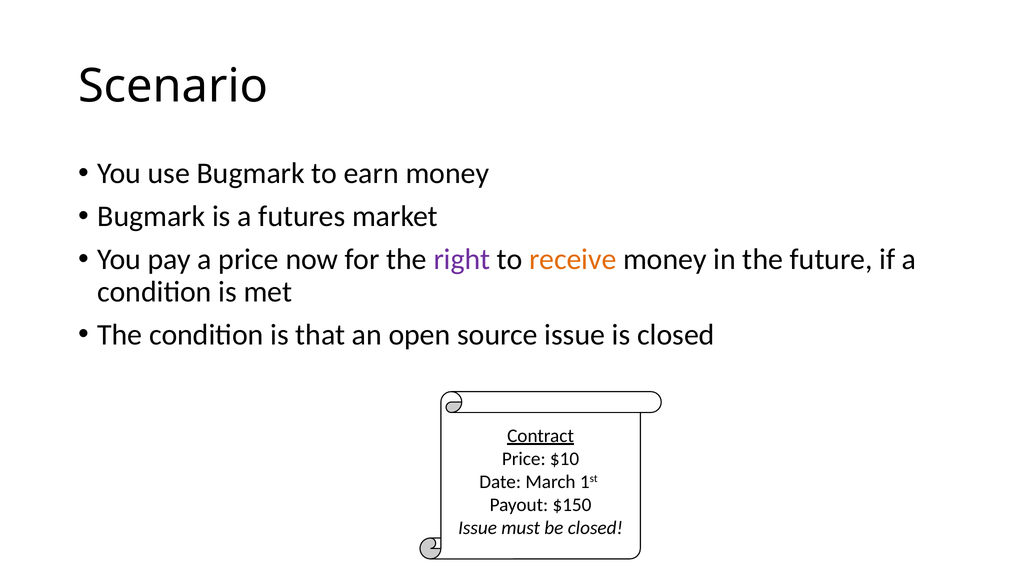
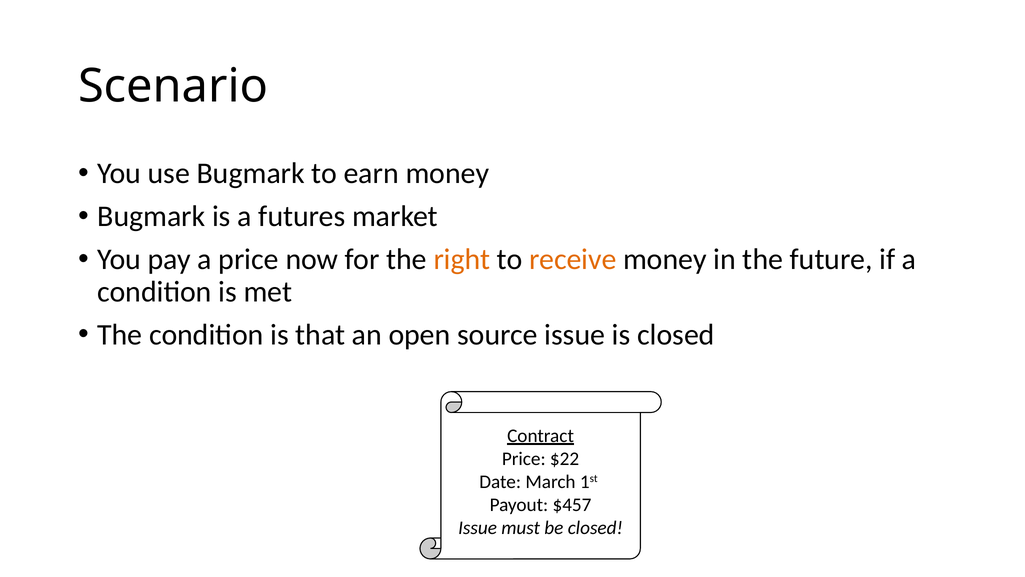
right colour: purple -> orange (462, 259)
$10: $10 -> $22 (565, 458)
$150: $150 -> $457 (572, 505)
